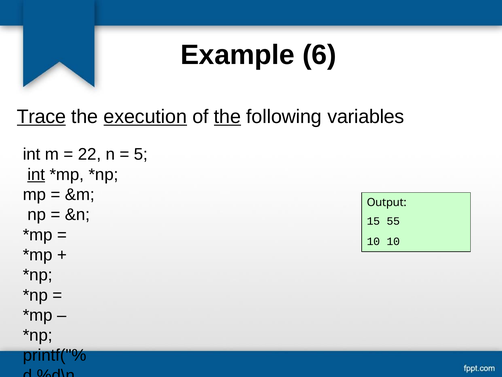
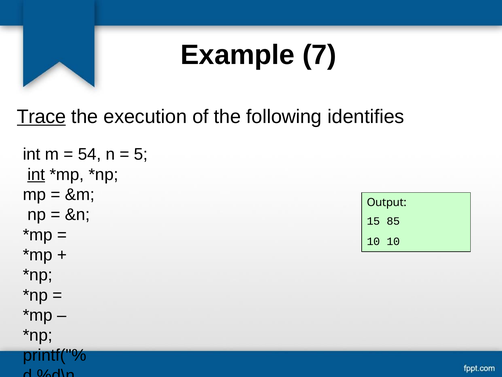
6: 6 -> 7 (319, 55)
execution underline: present -> none (145, 117)
the underline: present -> none (227, 117)
variables: variables -> identifies (366, 117)
22: 22 -> 54 (89, 154)
55: 55 -> 85 (393, 221)
